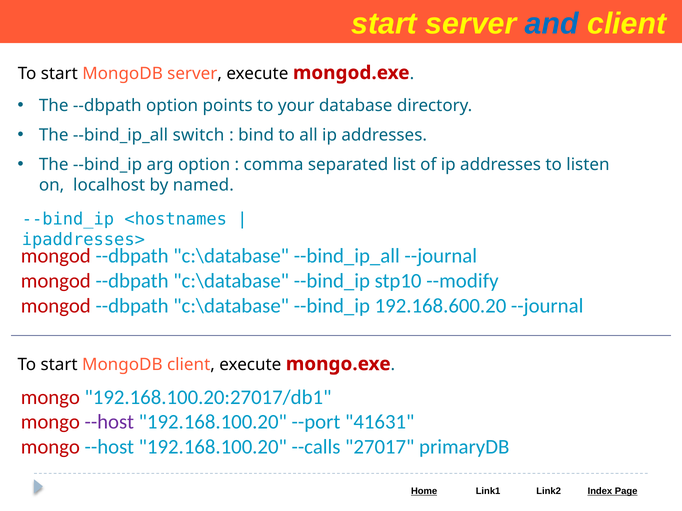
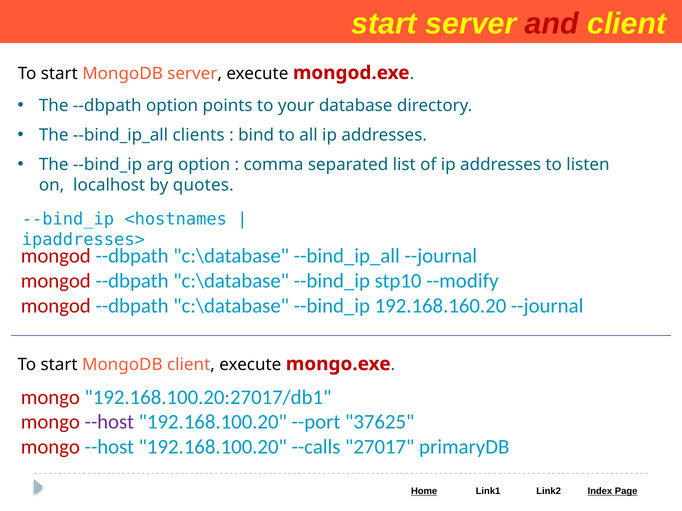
and colour: blue -> red (552, 24)
switch: switch -> clients (199, 135)
named: named -> quotes (203, 185)
192.168.600.20: 192.168.600.20 -> 192.168.160.20 (441, 306)
41631: 41631 -> 37625 (380, 423)
